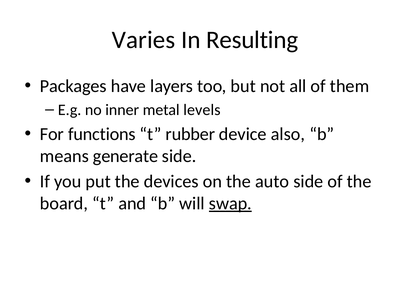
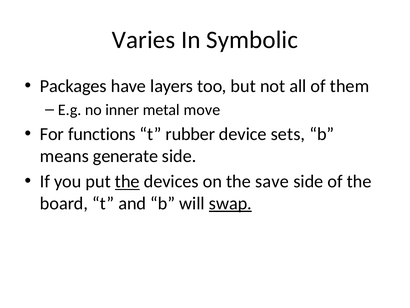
Resulting: Resulting -> Symbolic (252, 40)
levels: levels -> move (202, 110)
also: also -> sets (288, 134)
the underline: none -> present (127, 181)
auto: auto -> save (272, 181)
